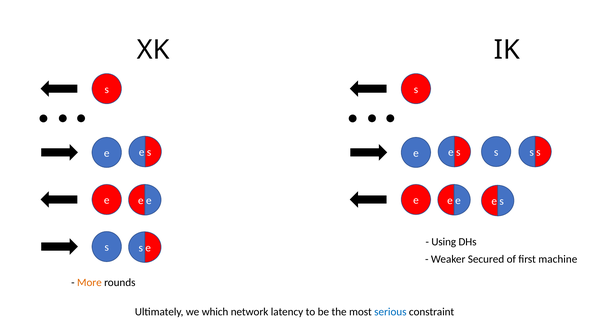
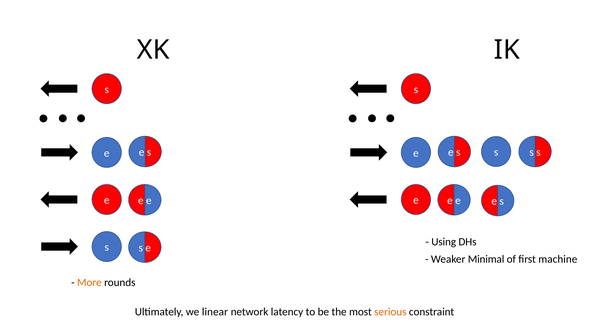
Secured: Secured -> Minimal (486, 259)
which: which -> linear (215, 312)
serious colour: blue -> orange (390, 312)
